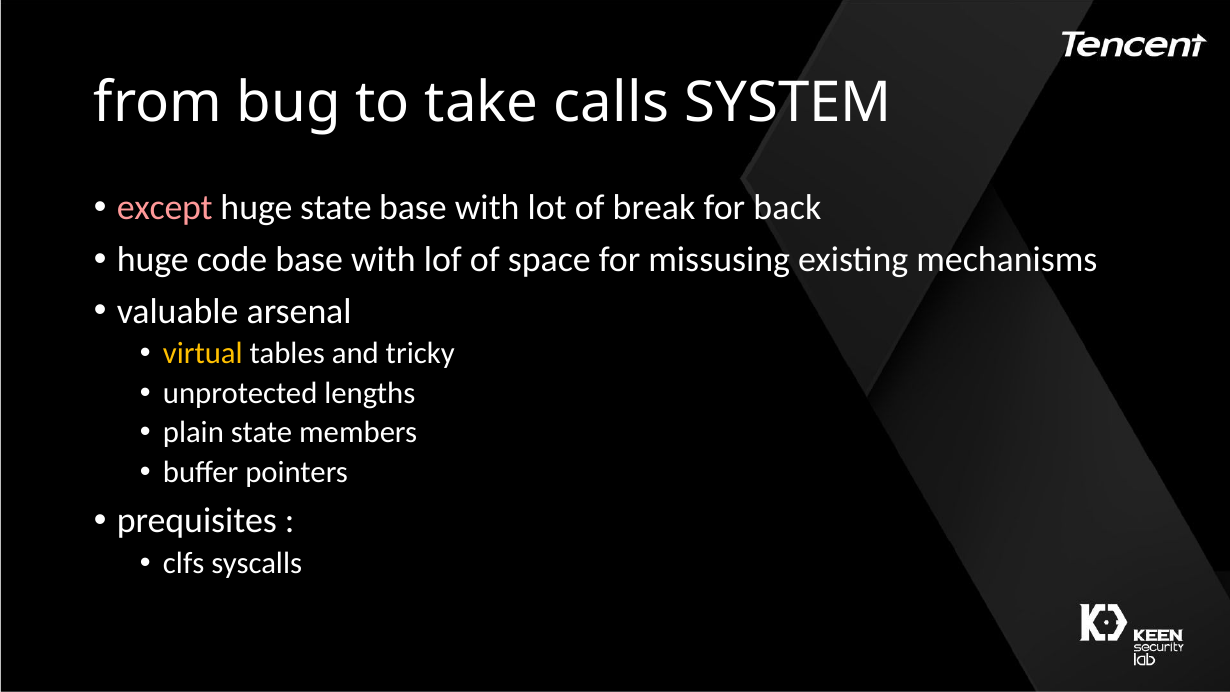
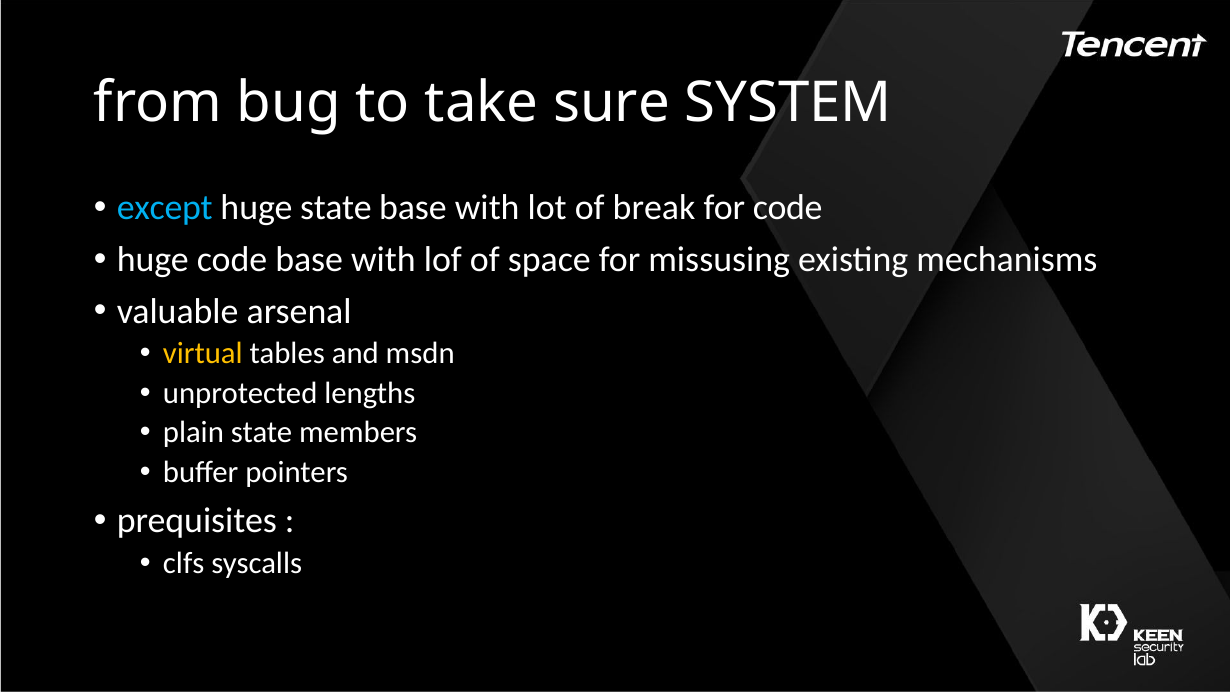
calls: calls -> sure (612, 103)
except colour: pink -> light blue (165, 208)
for back: back -> code (788, 208)
tricky: tricky -> msdn (420, 354)
